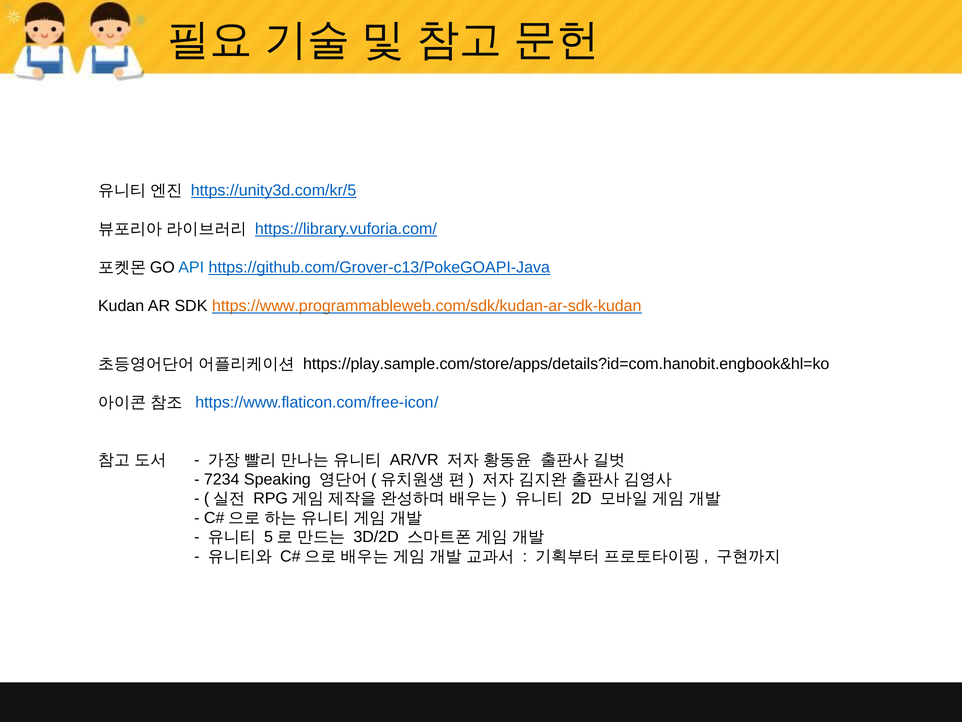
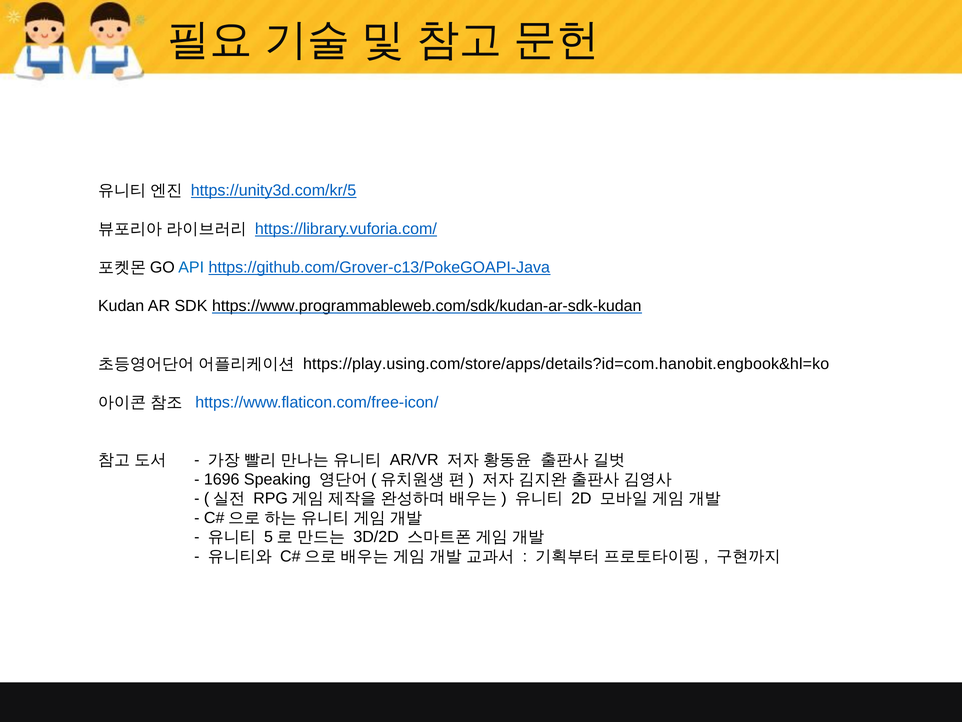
https://www.programmableweb.com/sdk/kudan-ar-sdk-kudan colour: orange -> black (427, 306)
https://play.sample.com/store/apps/details?id=com.hanobit.engbook&hl=ko: https://play.sample.com/store/apps/details?id=com.hanobit.engbook&hl=ko -> https://play.using.com/store/apps/details?id=com.hanobit.engbook&hl=ko (566, 364)
7234: 7234 -> 1696 (222, 479)
